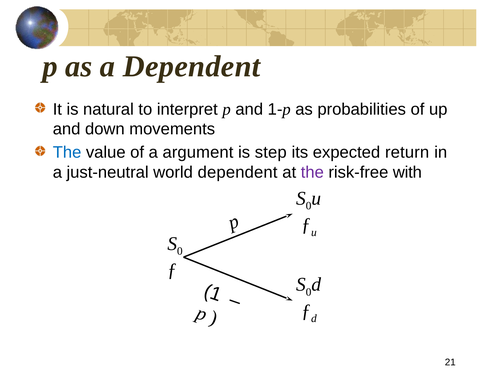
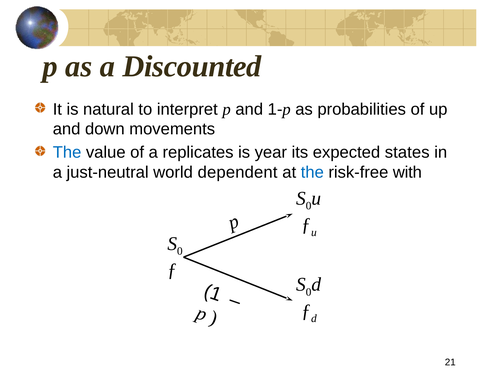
a Dependent: Dependent -> Discounted (192, 66)
argument: argument -> replicates (198, 152)
step: step -> year (271, 152)
return: return -> states (407, 152)
the colour: purple -> blue (312, 172)
